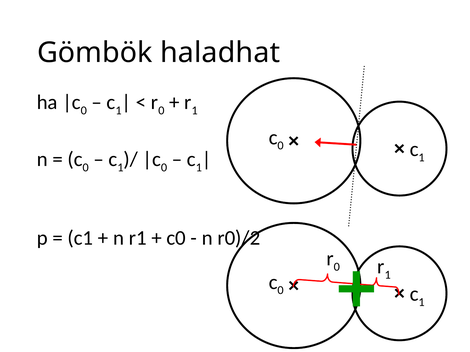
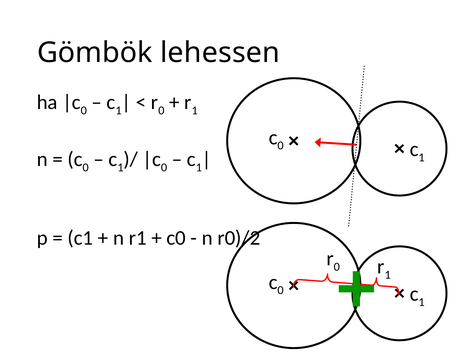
haladhat: haladhat -> lehessen (220, 53)
